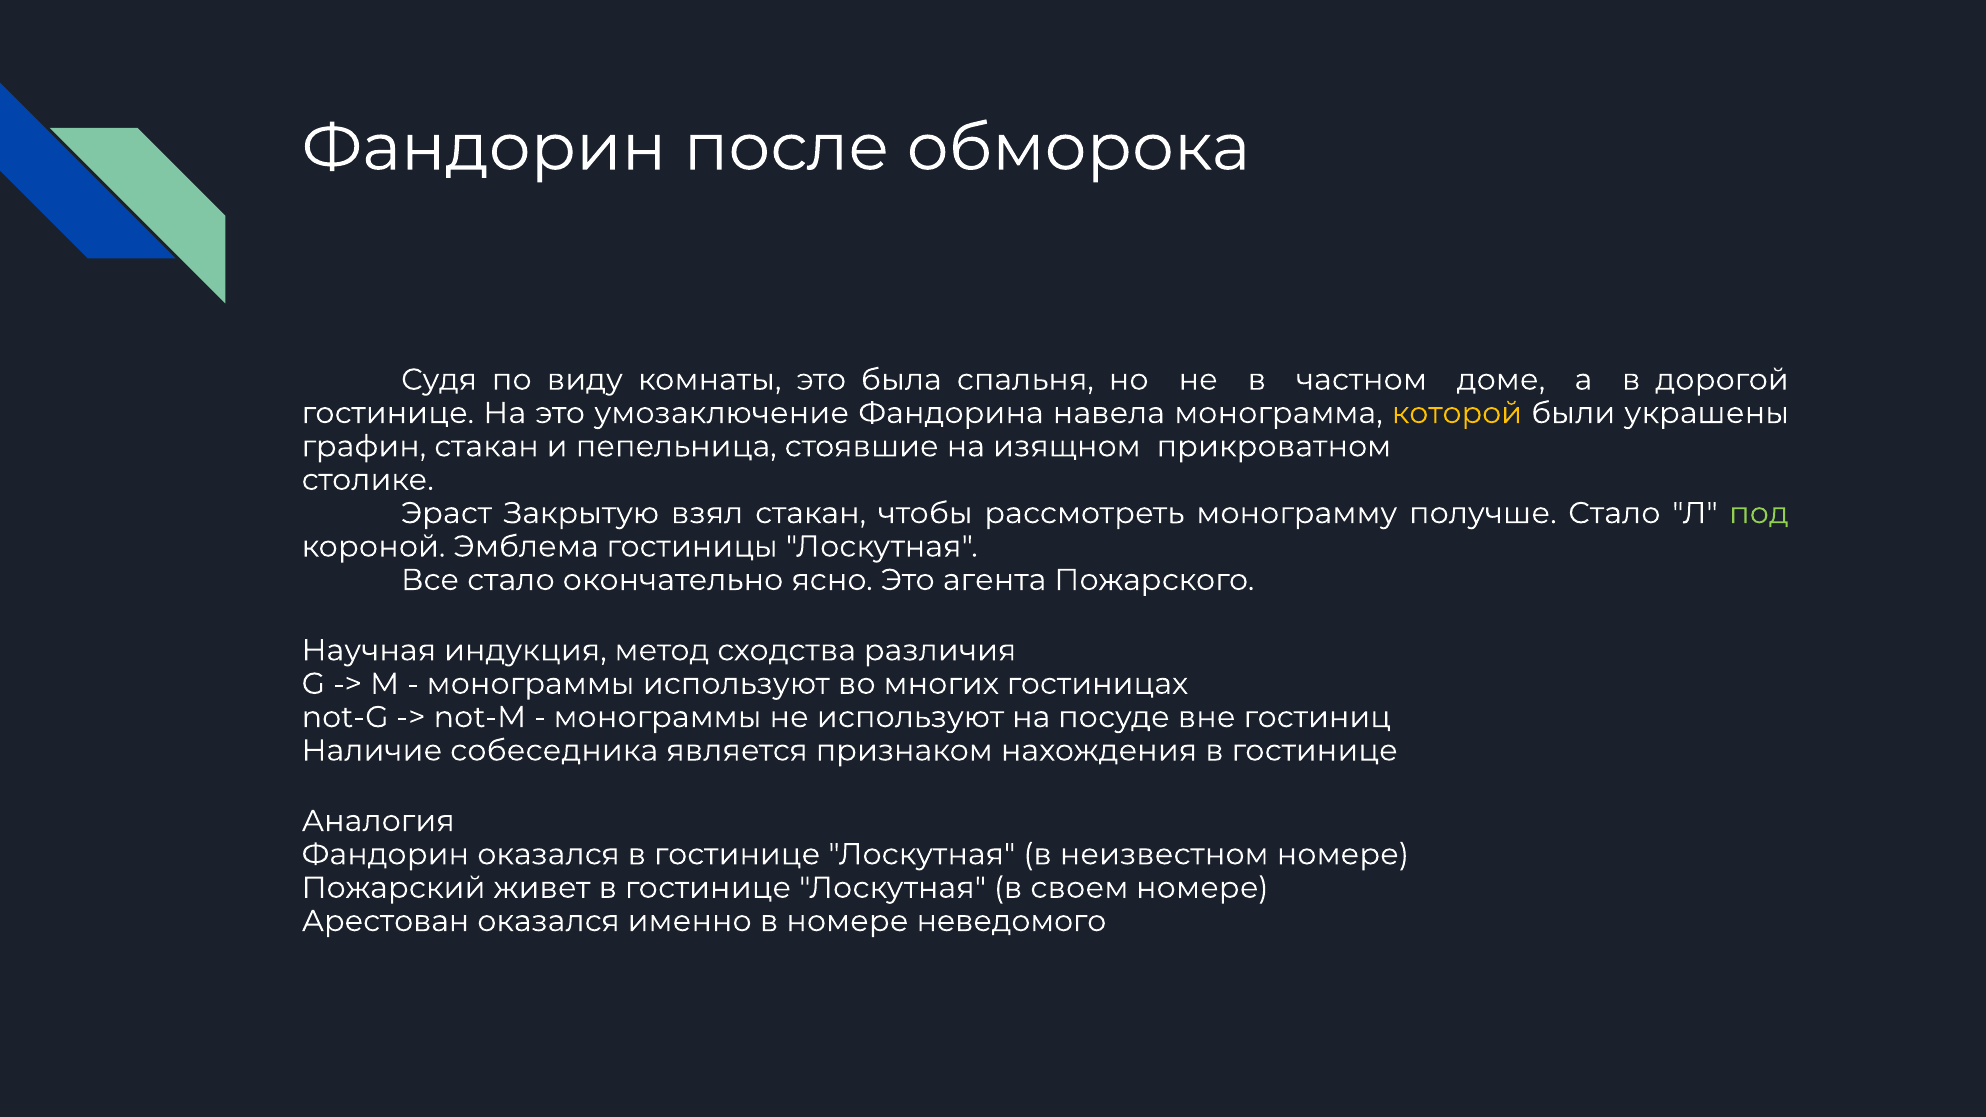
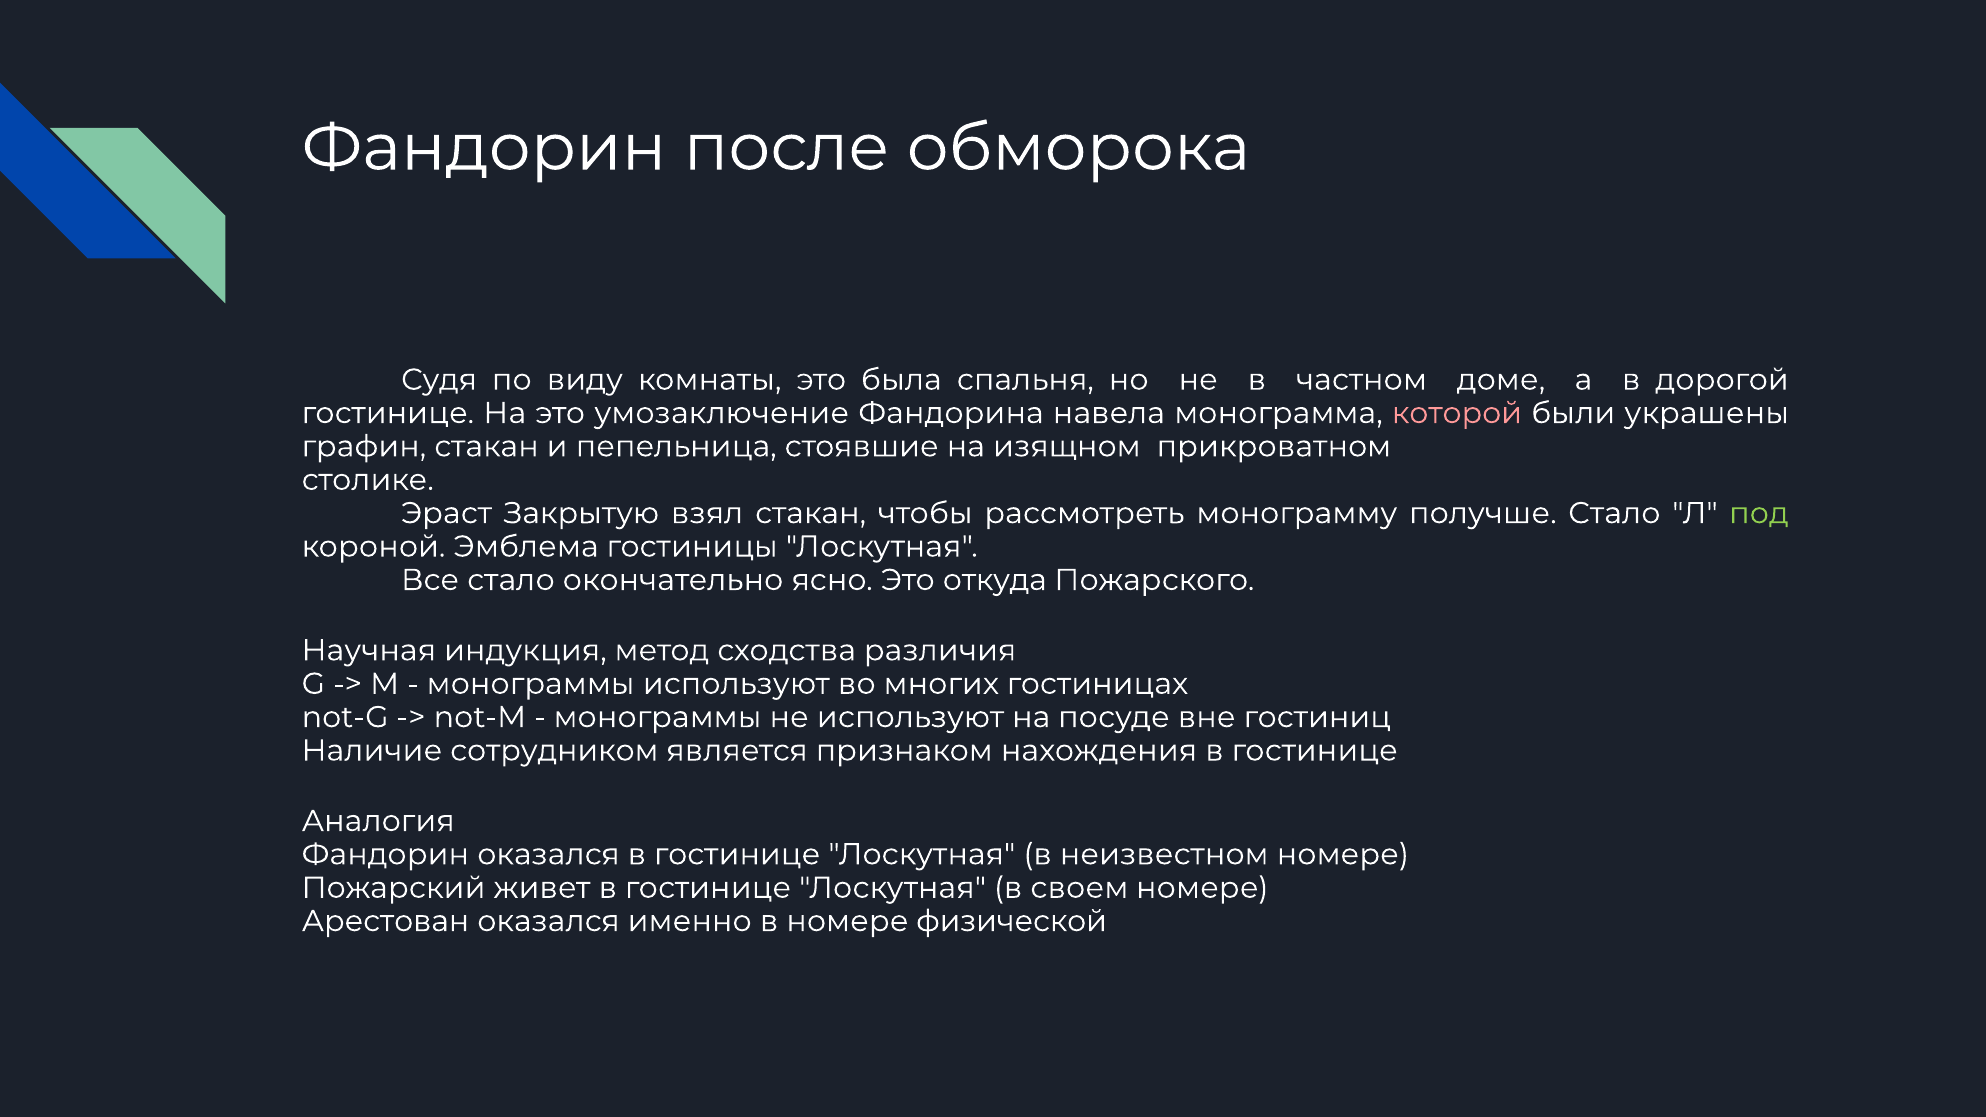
которой colour: yellow -> pink (1457, 413)
агента: агента -> откуда (995, 580)
собеседника: собеседника -> сотрудником (554, 751)
неведомого: неведомого -> физической (1011, 921)
